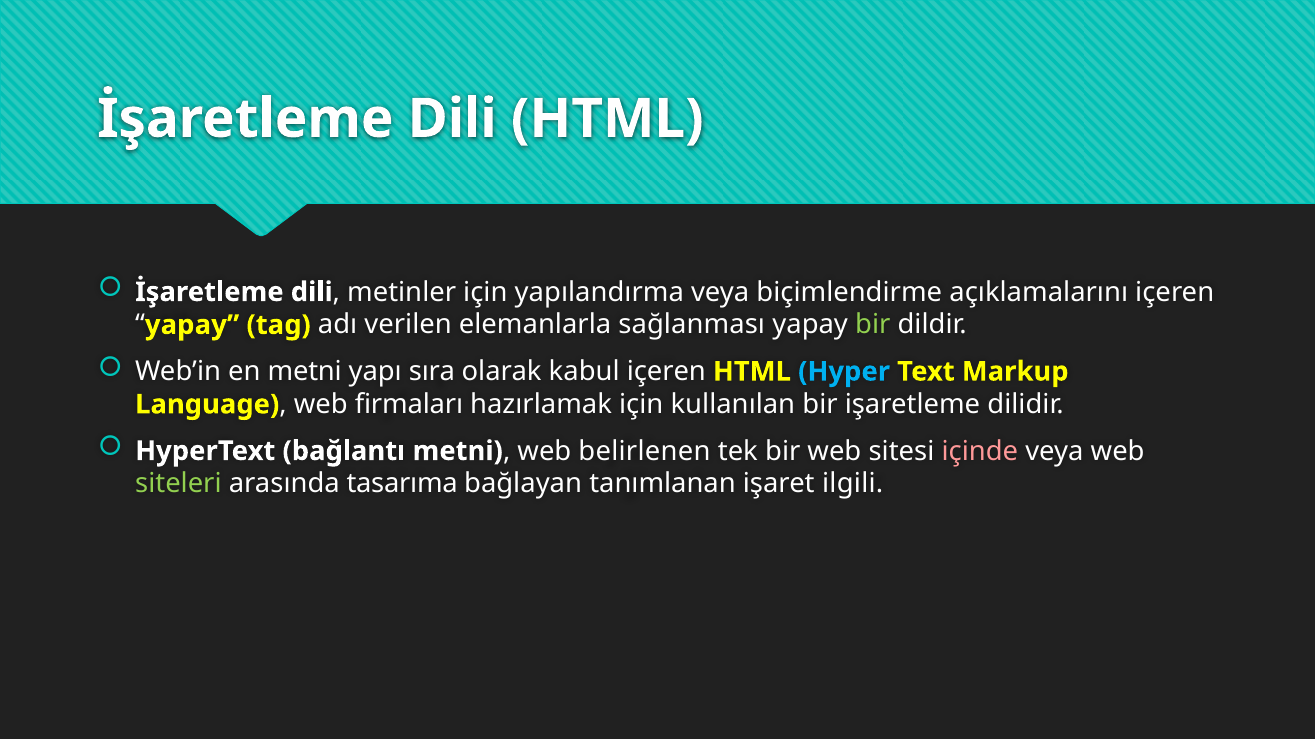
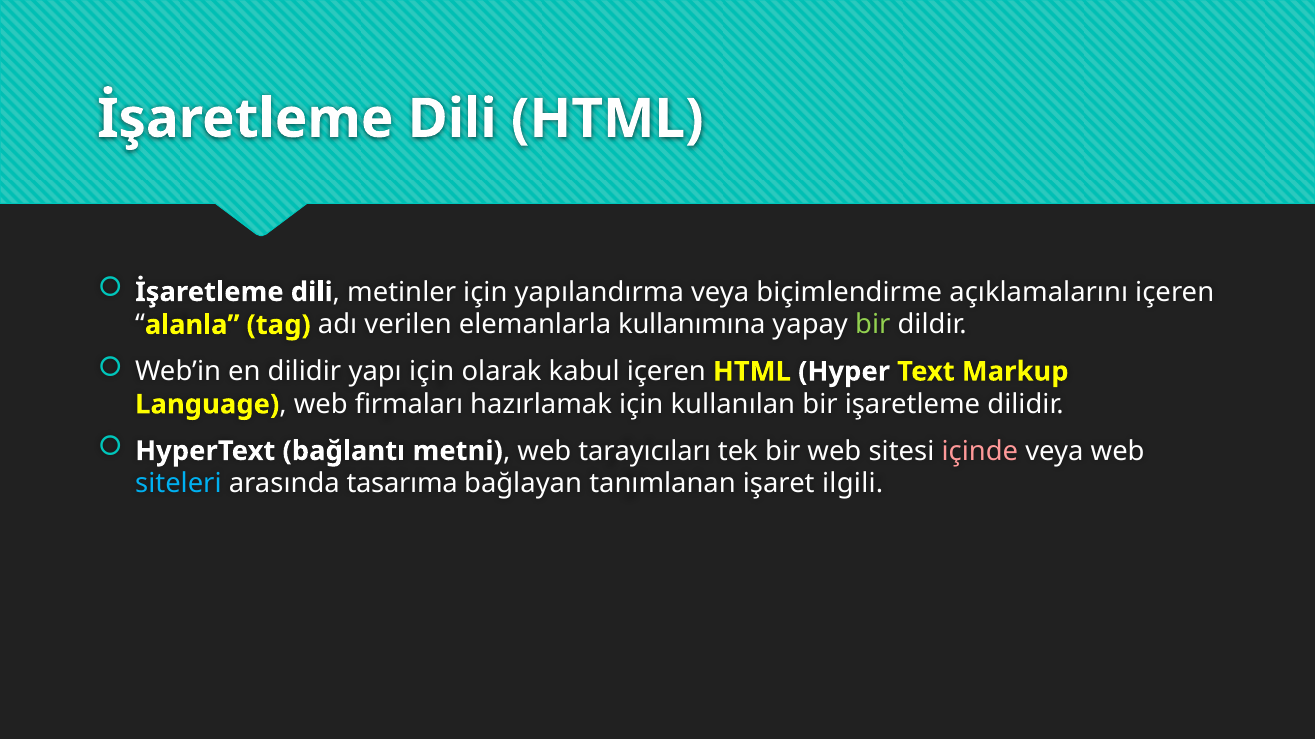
yapay: yapay -> alanla (192, 325)
sağlanması: sağlanması -> kullanımına (692, 325)
en metni: metni -> dilidir (305, 372)
yapı sıra: sıra -> için (432, 372)
Hyper colour: light blue -> white (844, 372)
belirlenen: belirlenen -> tarayıcıları (645, 451)
siteleri colour: light green -> light blue (178, 484)
